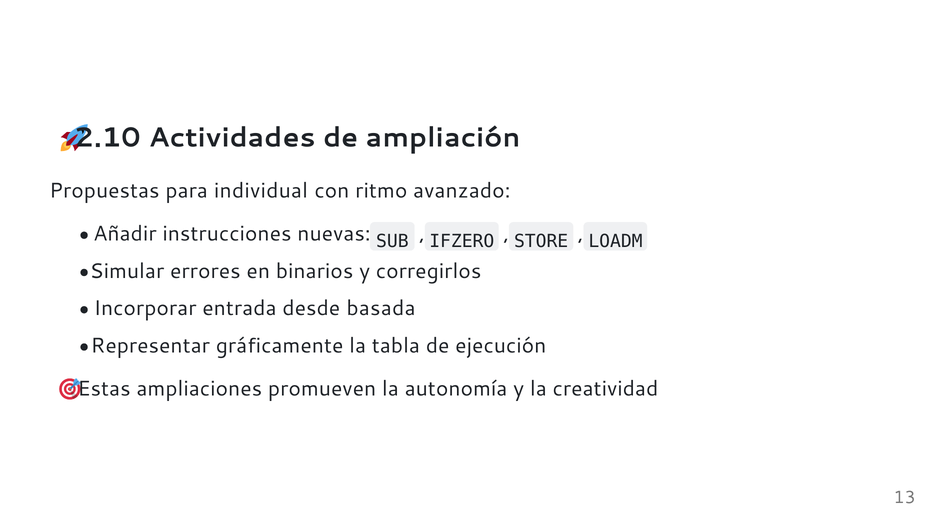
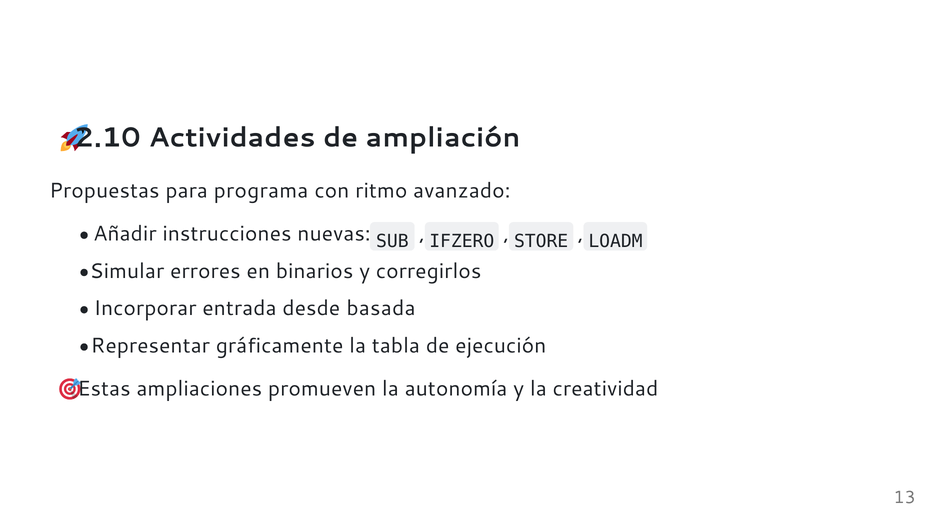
individual: individual -> programa (261, 191)
